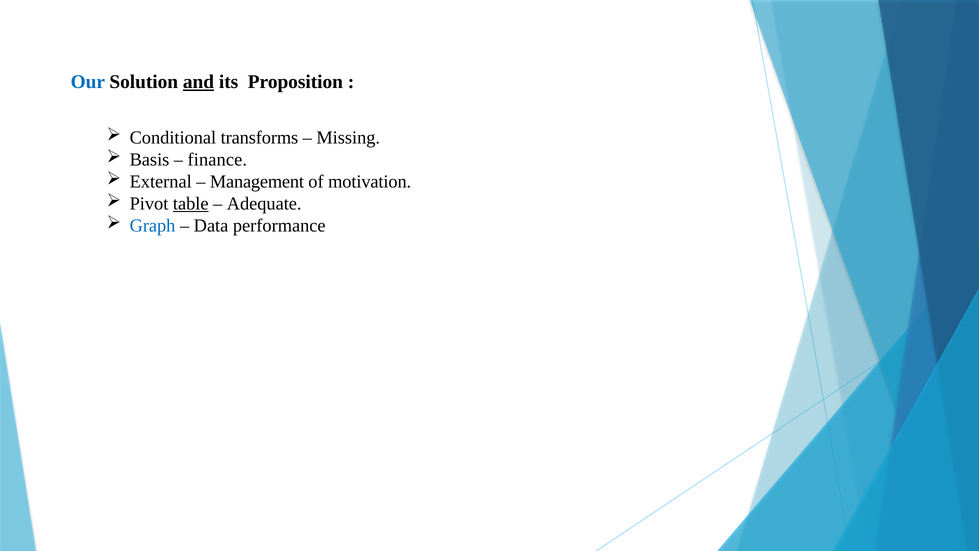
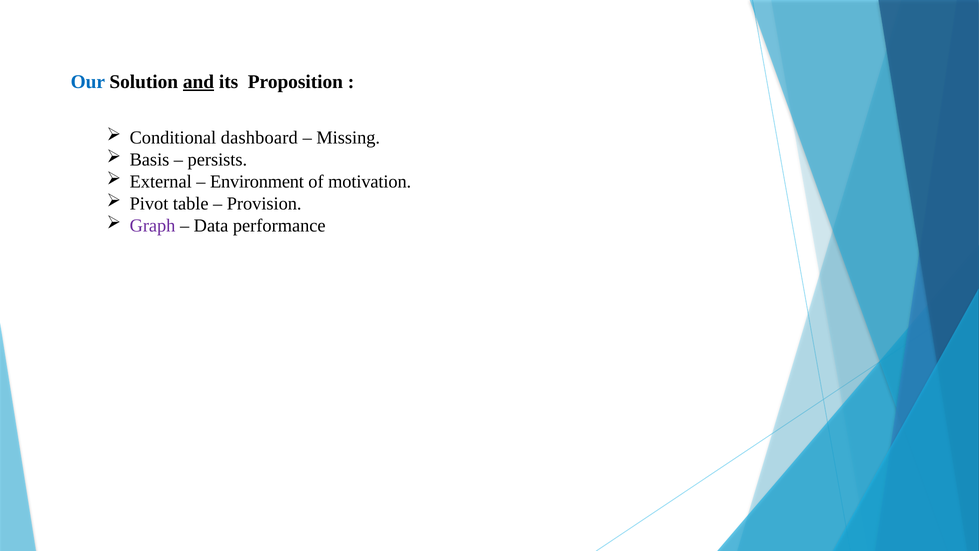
transforms: transforms -> dashboard (259, 137)
finance: finance -> persists (217, 159)
Management: Management -> Environment (257, 182)
table underline: present -> none (191, 204)
Adequate: Adequate -> Provision (264, 204)
Graph colour: blue -> purple (153, 226)
